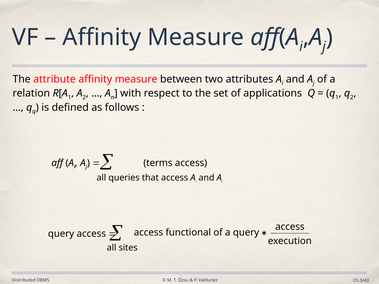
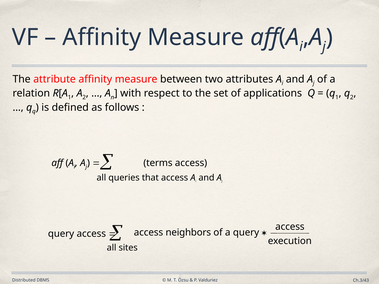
functional: functional -> neighbors (188, 233)
